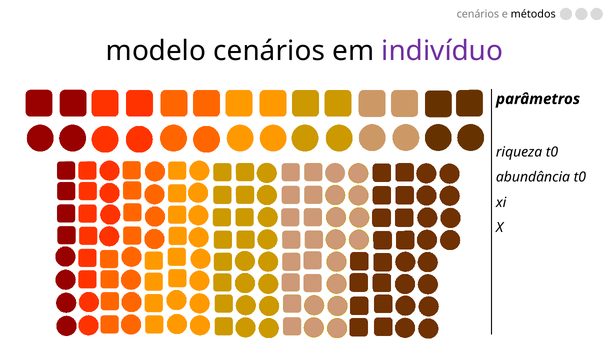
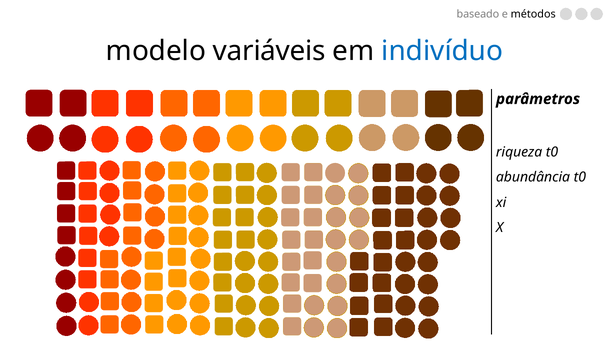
cenários: cenários -> baseado (478, 14)
modelo cenários: cenários -> variáveis (269, 51)
indivíduo colour: purple -> blue (442, 51)
